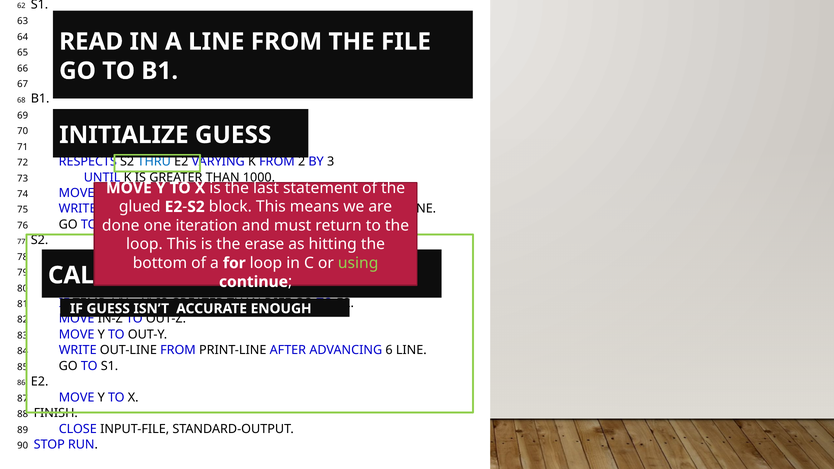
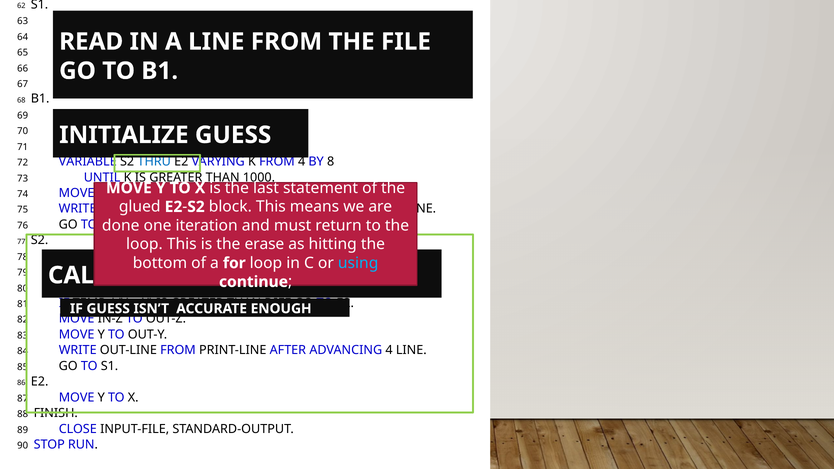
RESPECTS: RESPECTS -> VARIABLE (88, 162)
FROM 2: 2 -> 4 (302, 162)
3: 3 -> 8 (331, 162)
using colour: light green -> light blue (358, 263)
ADVANCING 6: 6 -> 4 (389, 350)
